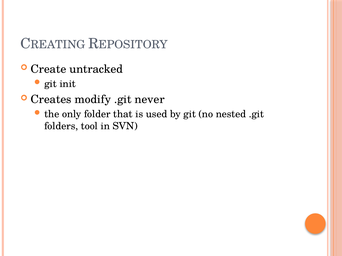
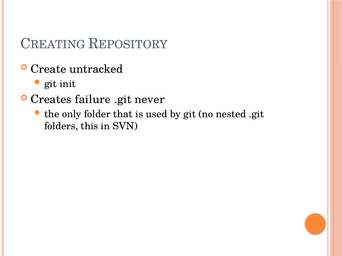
modify: modify -> failure (93, 100)
tool: tool -> this (89, 126)
